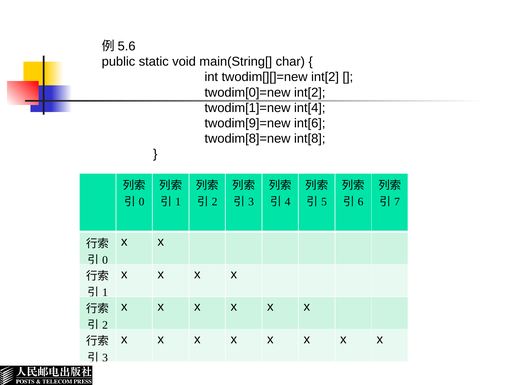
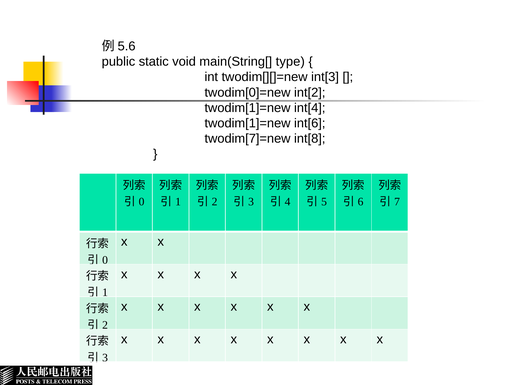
char: char -> type (290, 62)
twodim[][]=new int[2: int[2 -> int[3 (325, 77)
twodim[9]=new: twodim[9]=new -> twodim[1]=new (248, 123)
twodim[8]=new: twodim[8]=new -> twodim[7]=new (248, 139)
